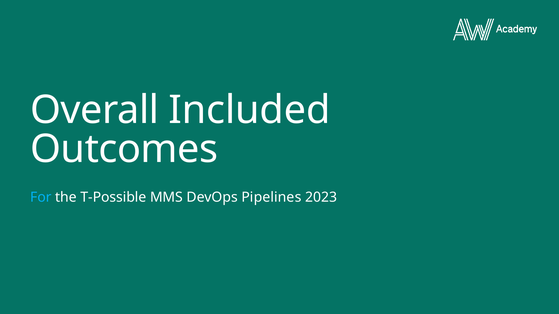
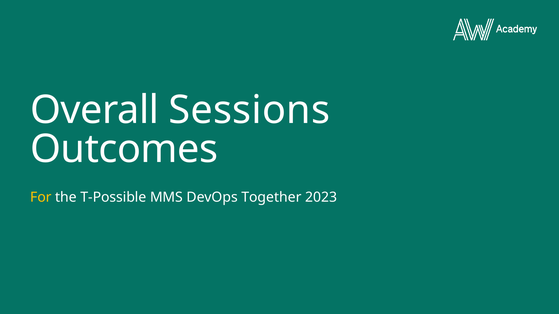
Included: Included -> Sessions (249, 110)
For colour: light blue -> yellow (41, 198)
Pipelines: Pipelines -> Together (271, 198)
